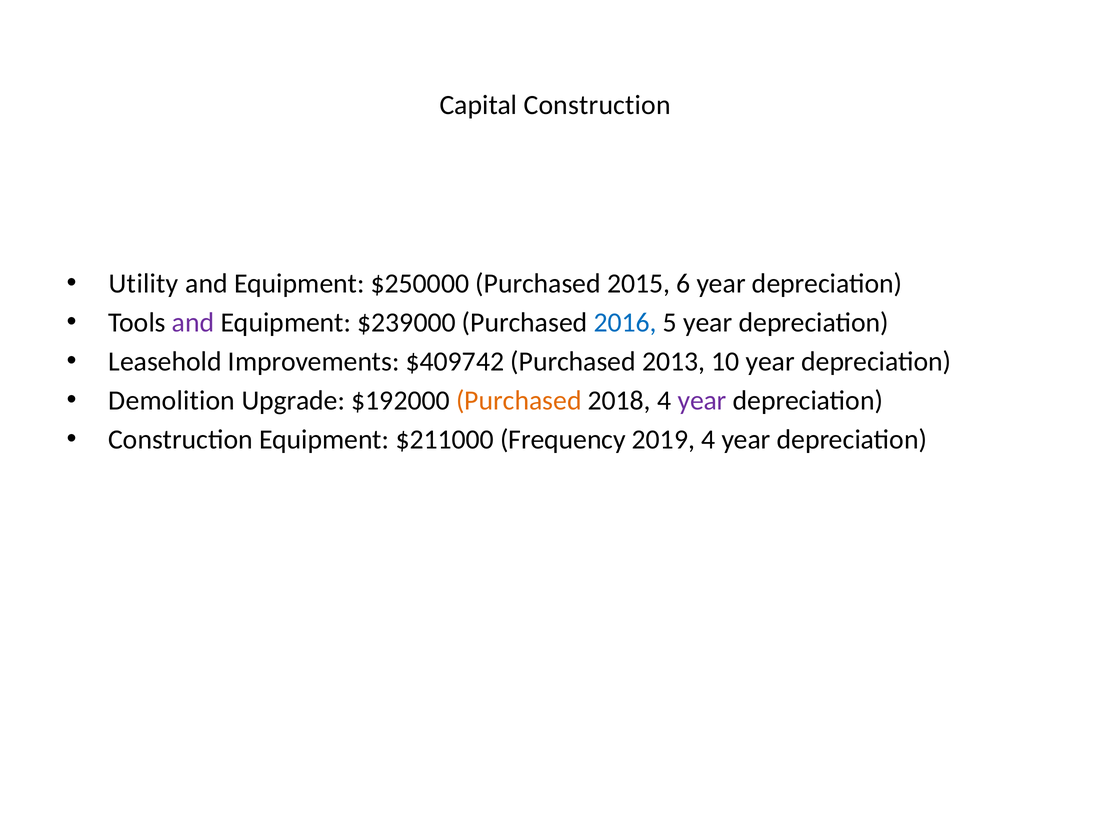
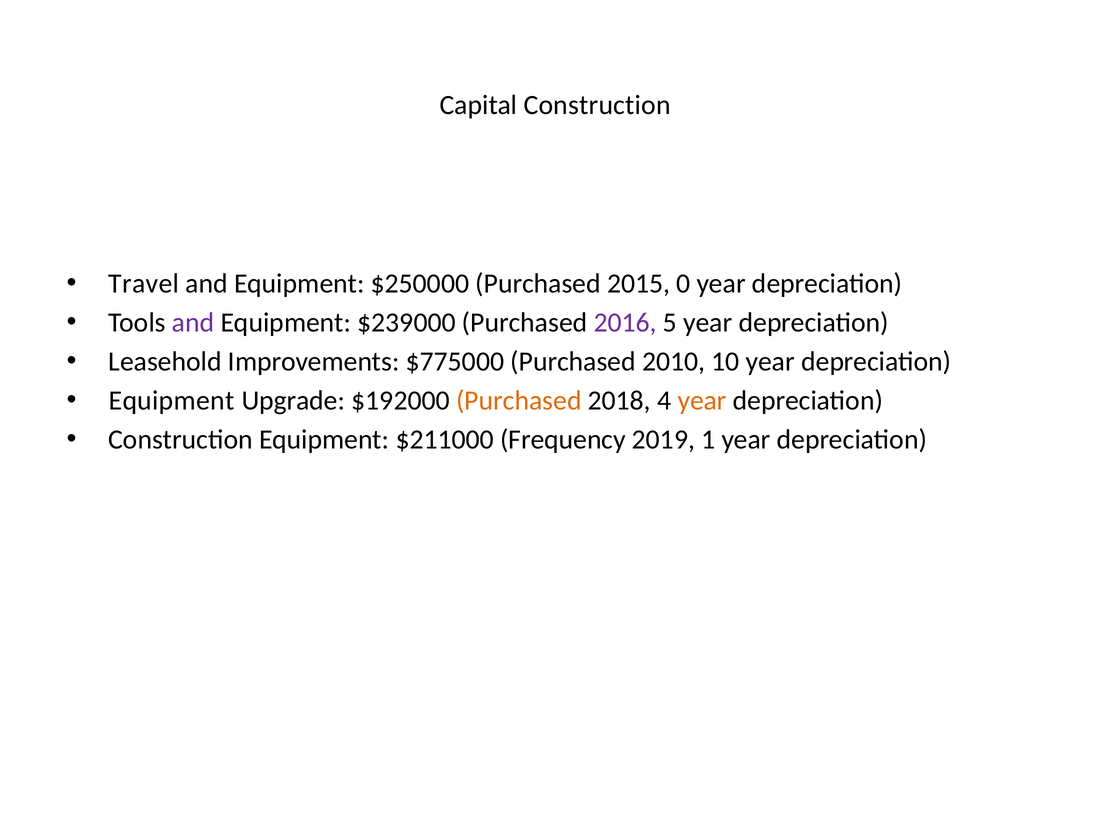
Utility: Utility -> Travel (144, 283)
6: 6 -> 0 (683, 283)
2016 colour: blue -> purple (625, 322)
$409742: $409742 -> $775000 (455, 361)
2013: 2013 -> 2010 (674, 361)
Demolition: Demolition -> Equipment (172, 400)
year colour: purple -> orange (702, 400)
2019 4: 4 -> 1 (708, 439)
